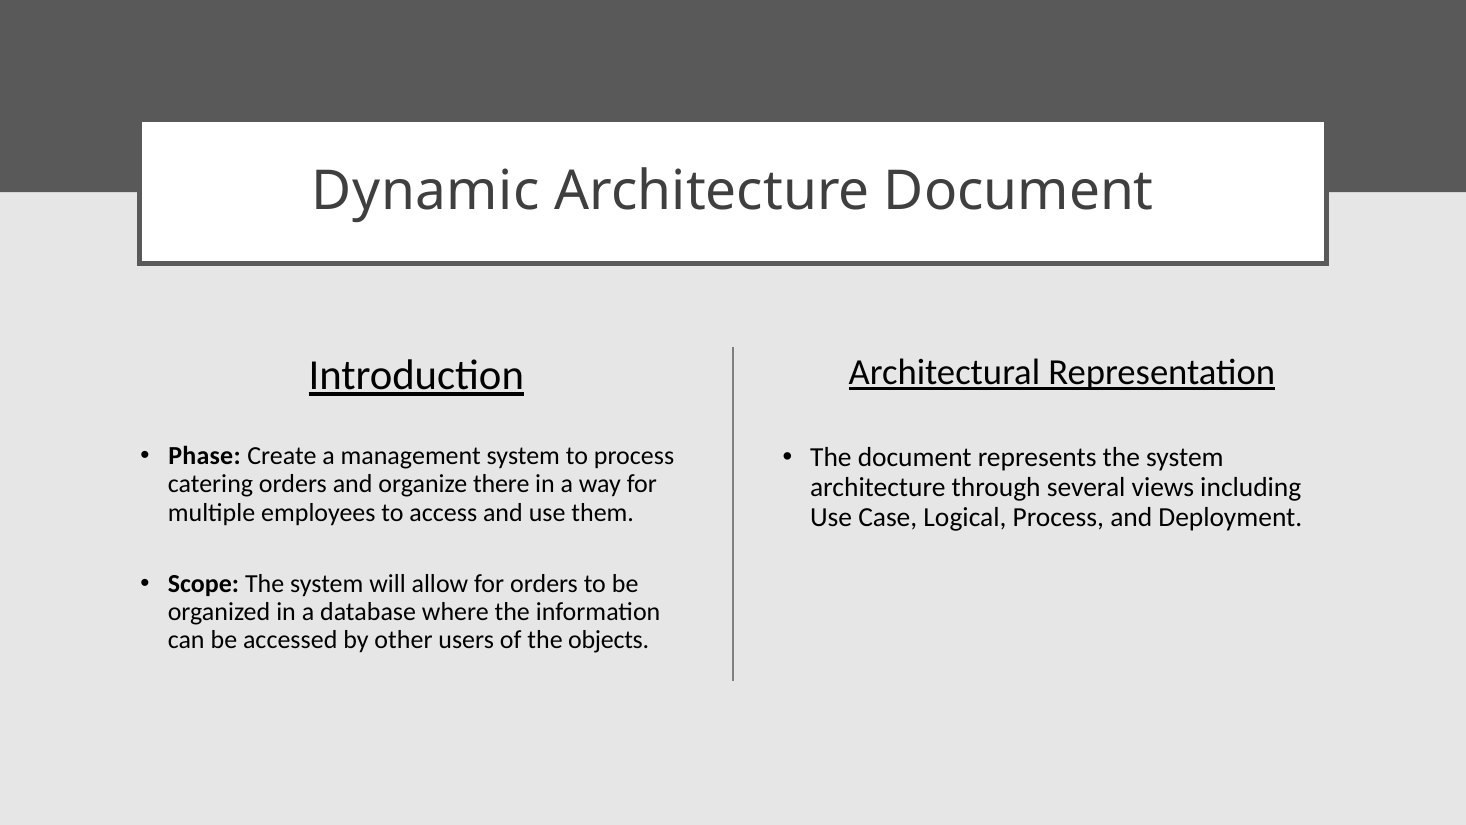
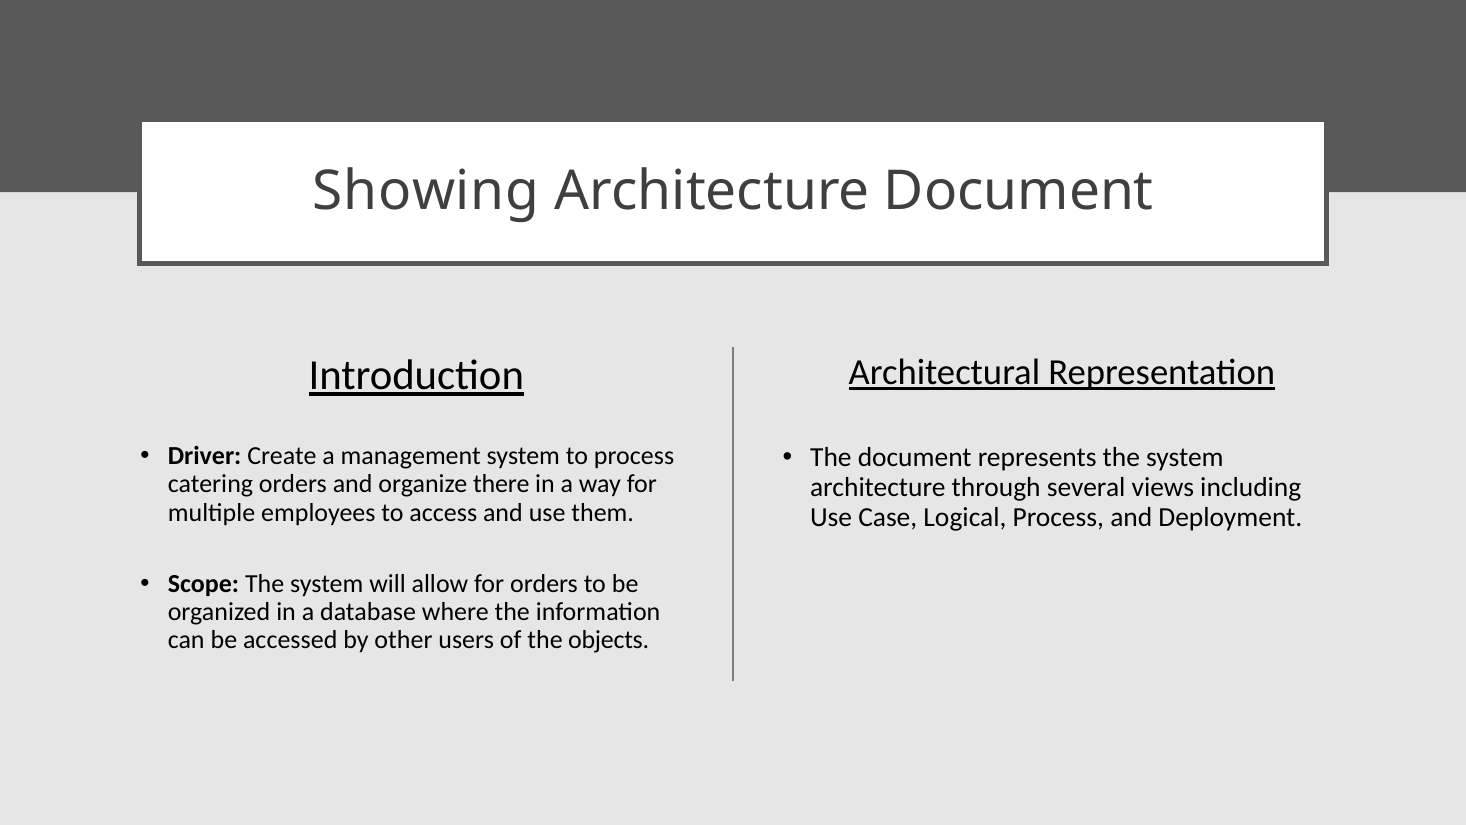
Dynamic: Dynamic -> Showing (426, 191)
Phase: Phase -> Driver (205, 456)
